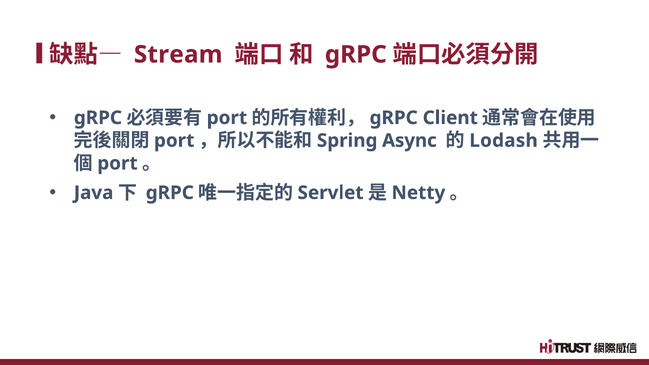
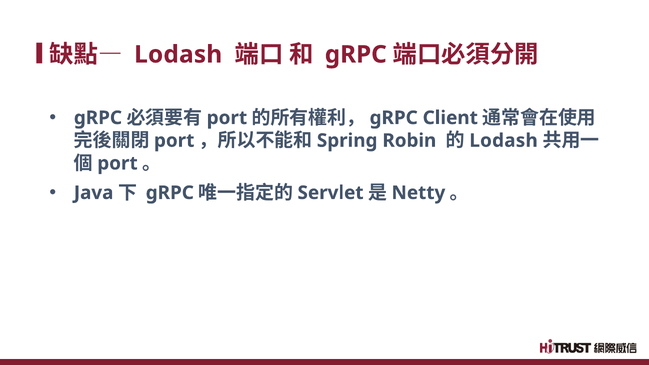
Stream: Stream -> Lodash (178, 55)
Async: Async -> Robin (409, 141)
